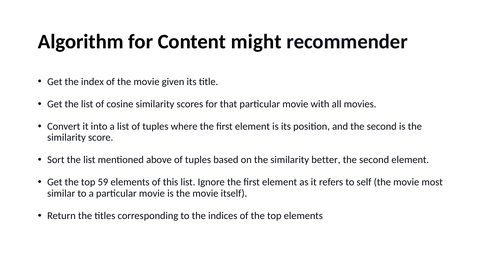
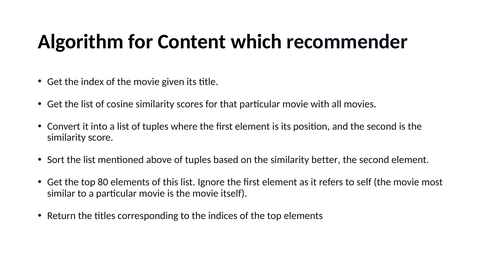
might: might -> which (256, 42)
59: 59 -> 80 (103, 183)
